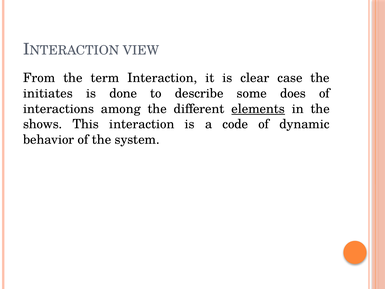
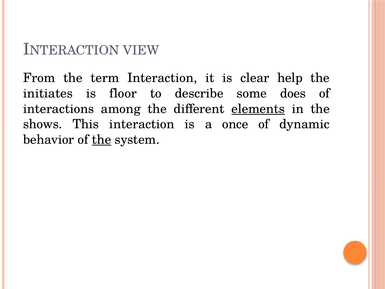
case: case -> help (290, 78)
done: done -> floor (123, 93)
code: code -> once (235, 124)
the underline: none -> present (102, 139)
